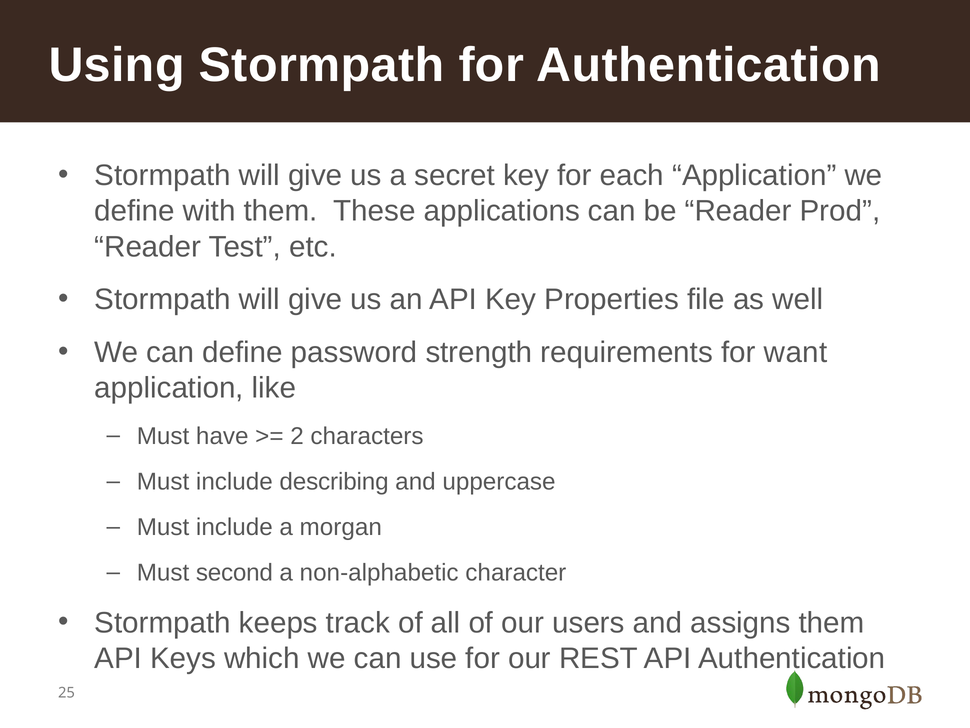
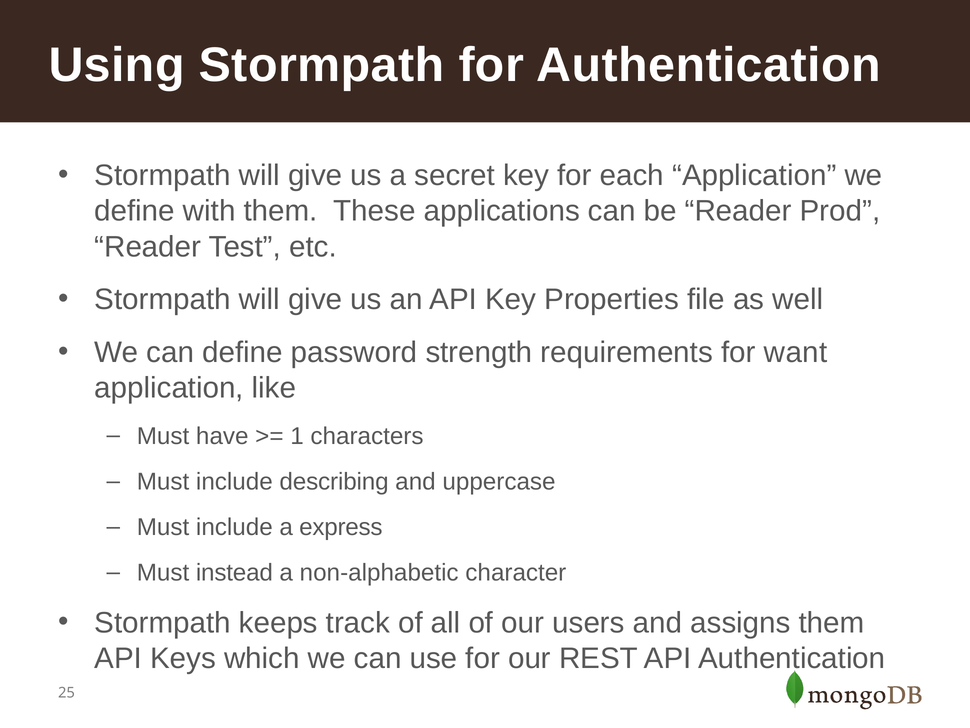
2: 2 -> 1 (297, 436)
morgan: morgan -> express (341, 527)
second: second -> instead (234, 572)
